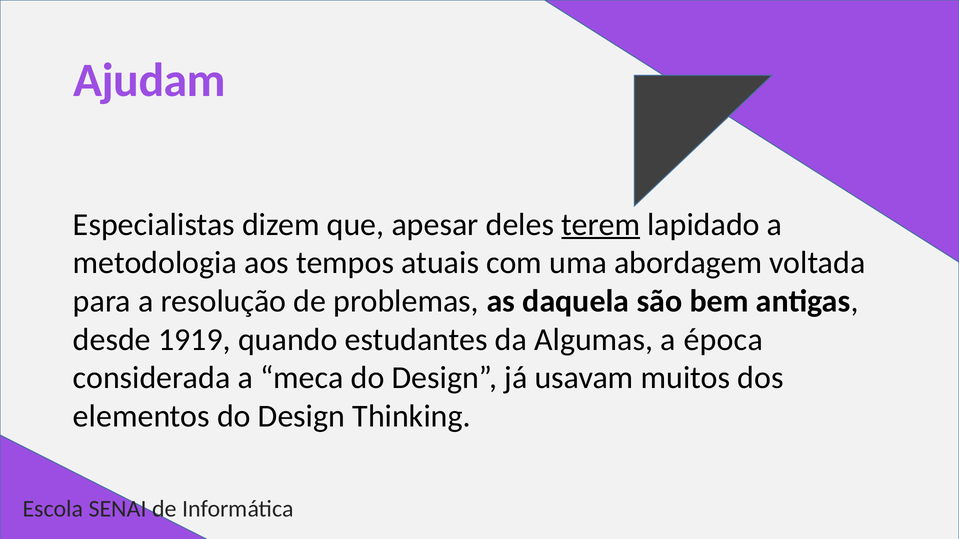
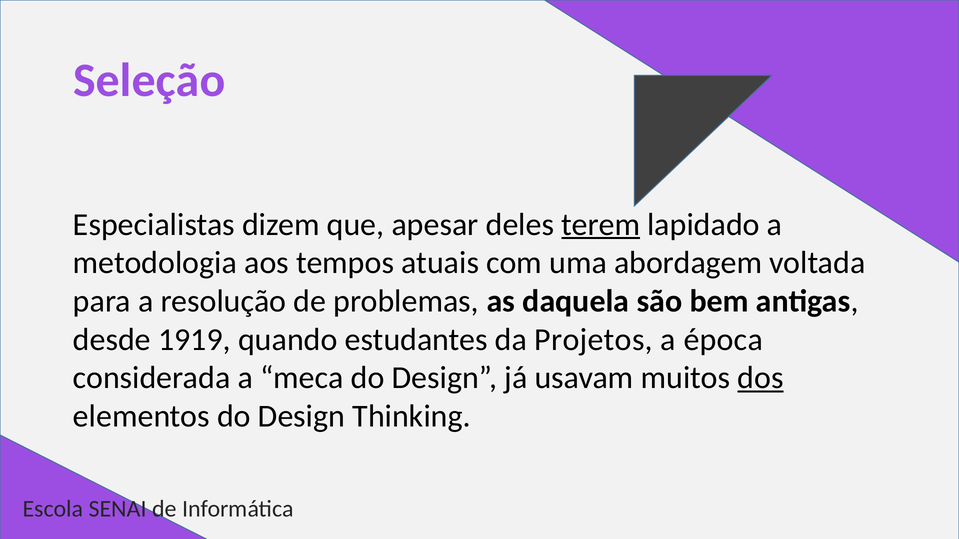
Ajudam: Ajudam -> Seleção (149, 81)
Algumas: Algumas -> Projetos (594, 340)
dos underline: none -> present (760, 378)
